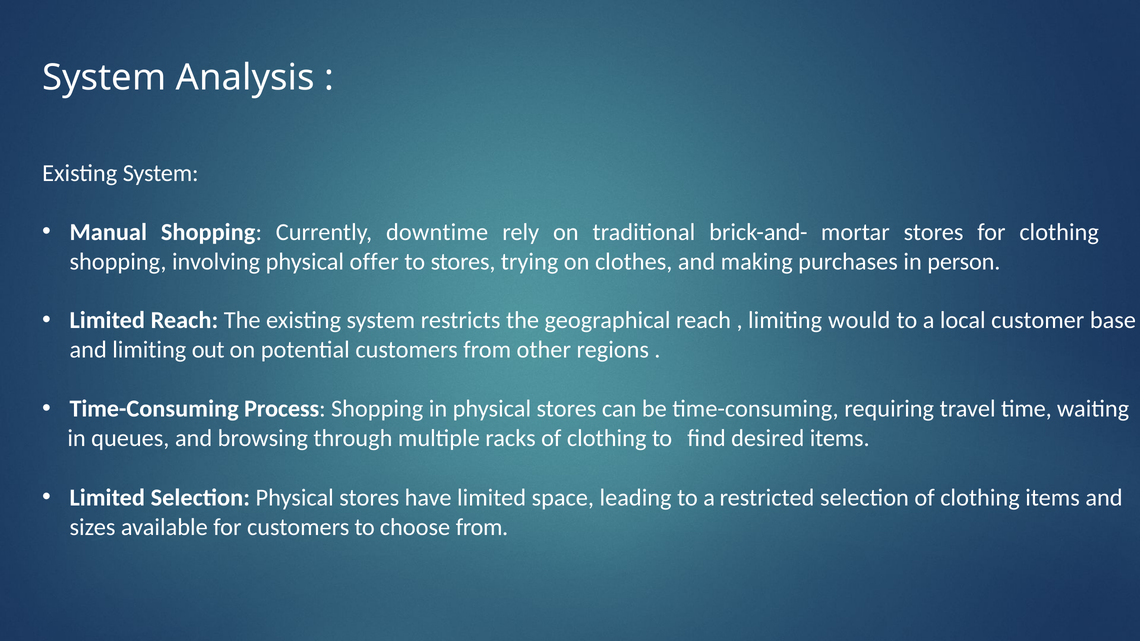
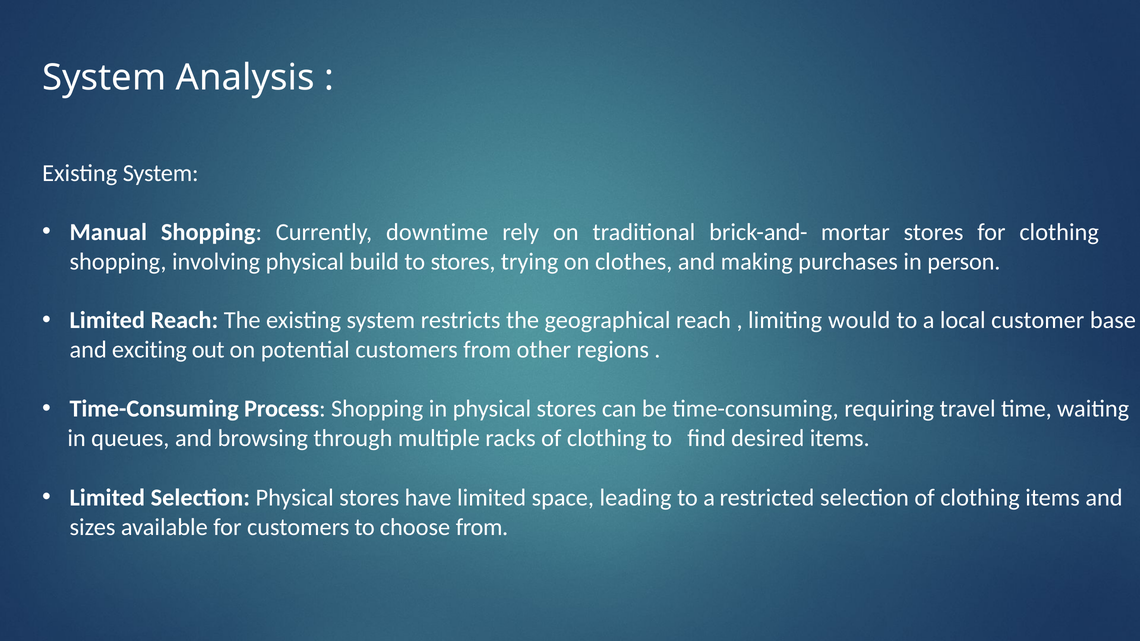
offer: offer -> build (374, 262)
and limiting: limiting -> exciting (149, 350)
